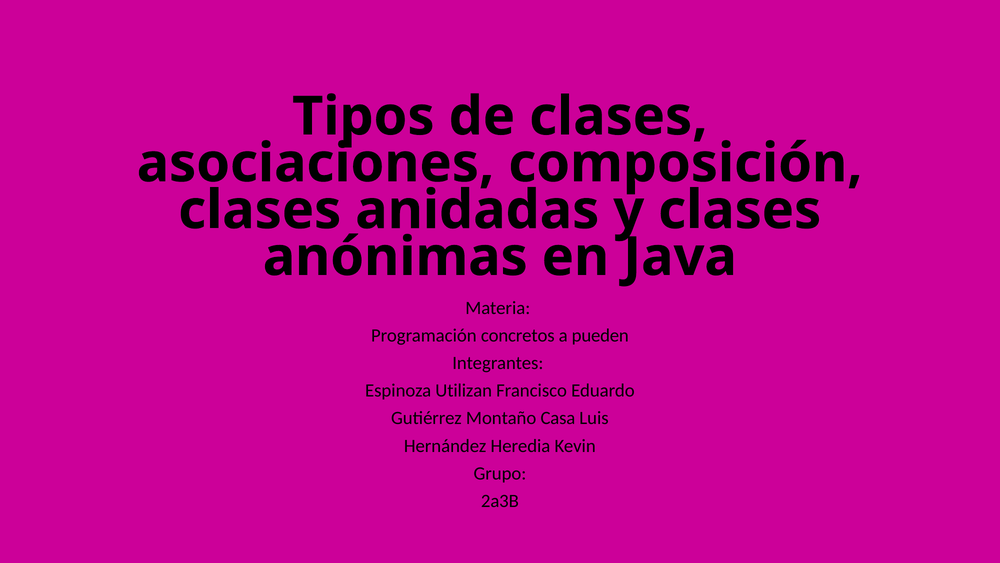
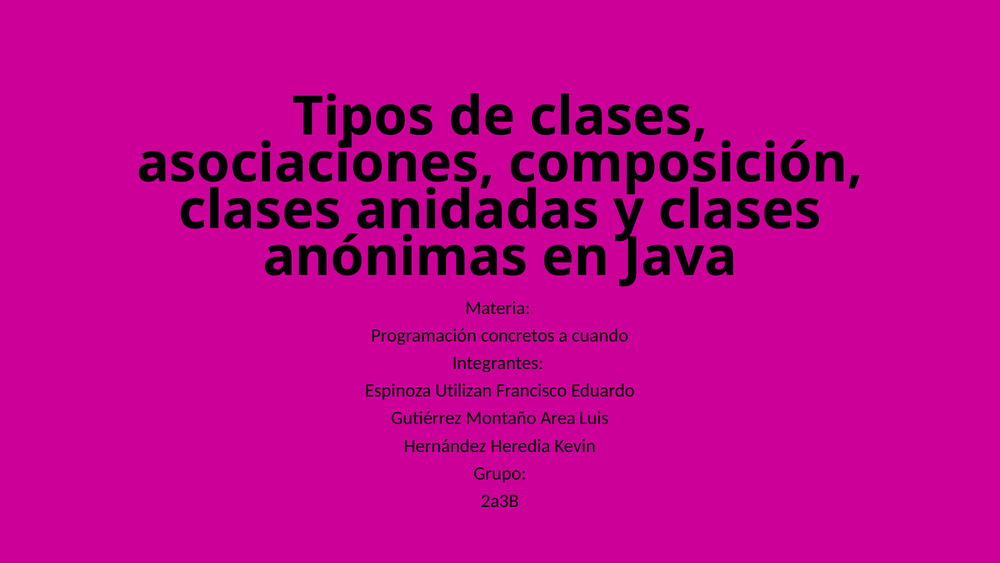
pueden: pueden -> cuando (600, 335)
Casa: Casa -> Area (558, 418)
